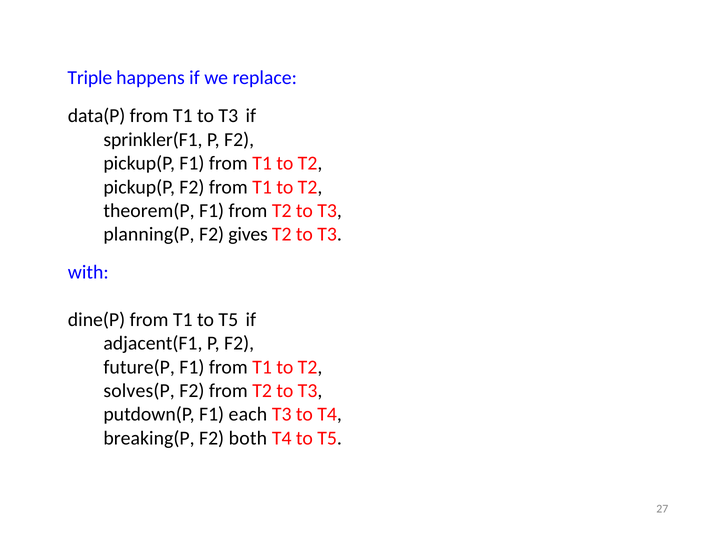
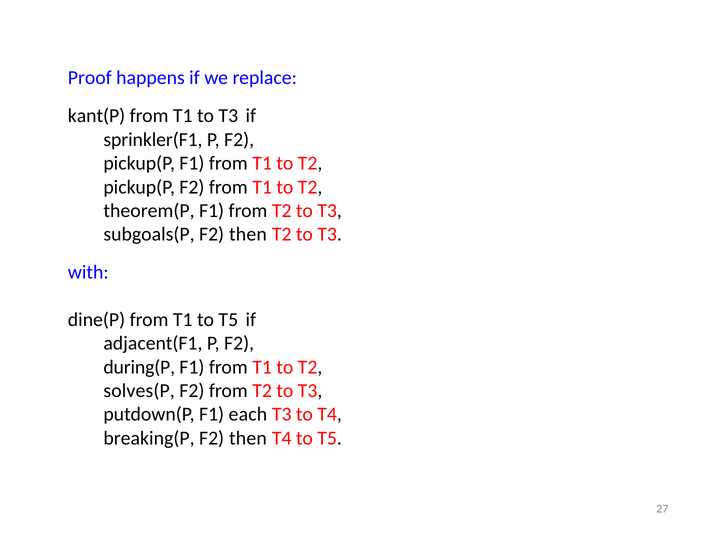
Triple: Triple -> Proof (90, 78)
data(P: data(P -> kant(P (97, 116)
planning(P: planning(P -> subgoals(P (149, 234)
gives: gives -> then (248, 234)
future(P: future(P -> during(P (139, 367)
both: both -> then (248, 438)
